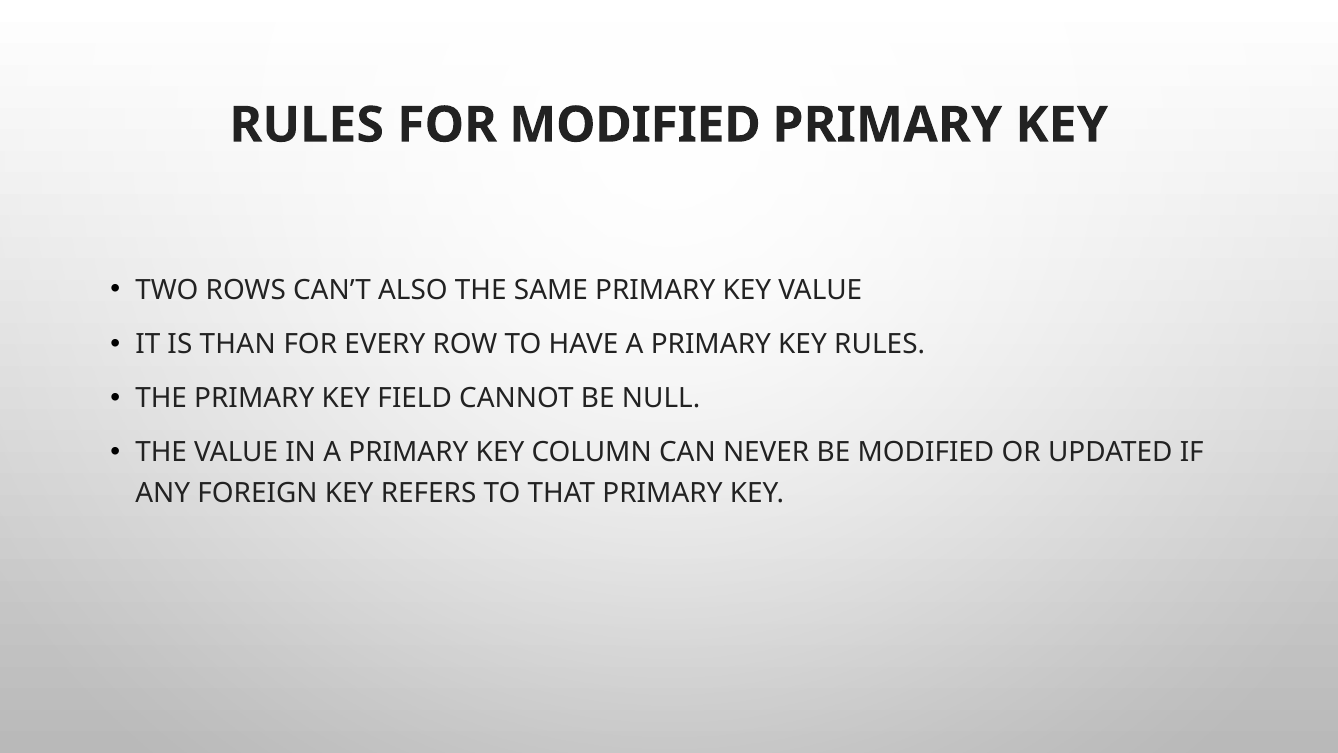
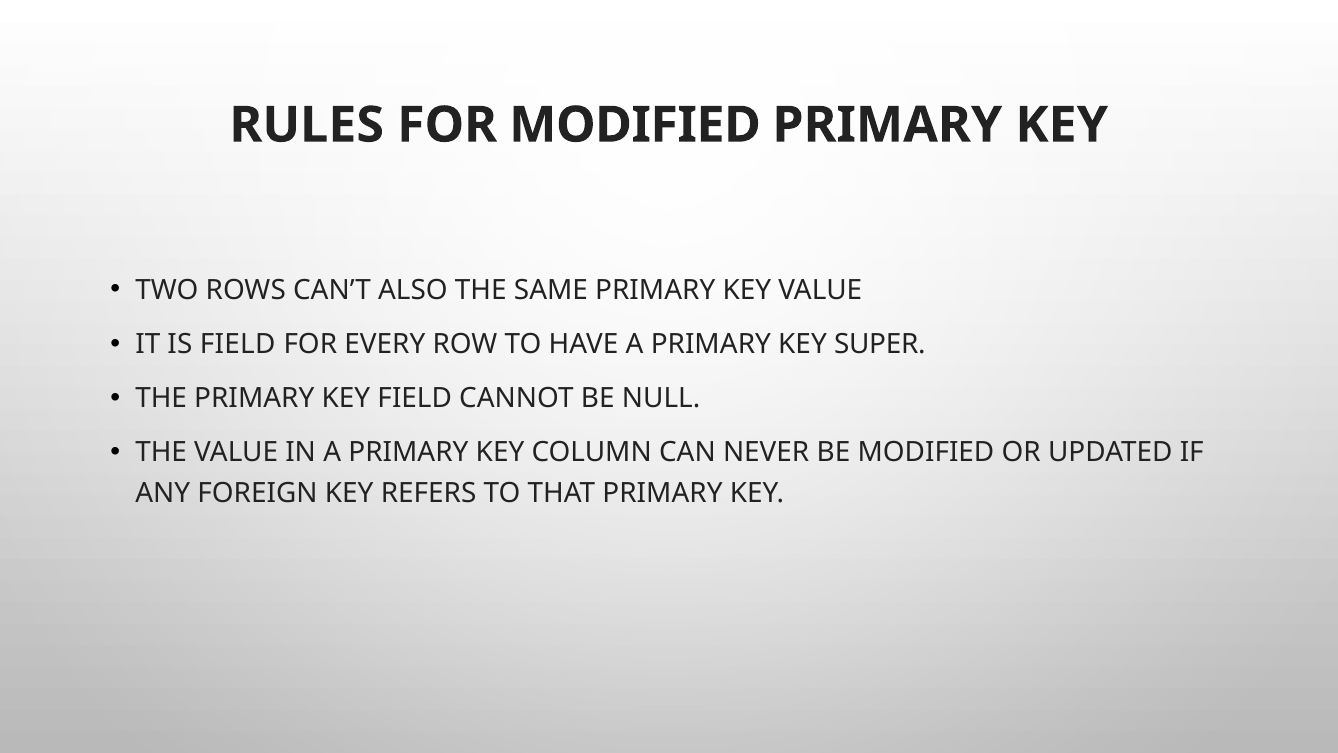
IS THAN: THAN -> FIELD (238, 344)
KEY RULES: RULES -> SUPER (880, 344)
